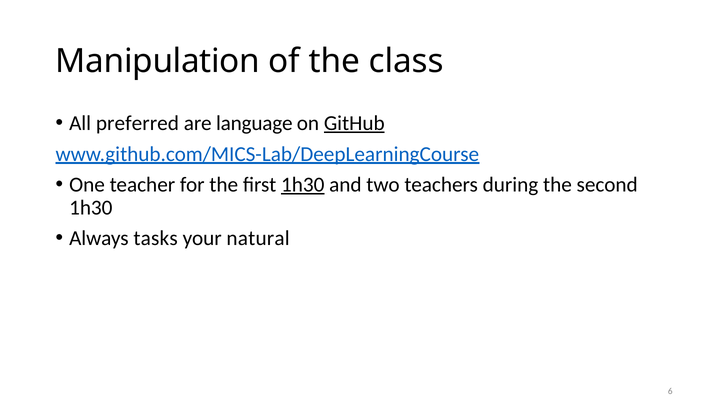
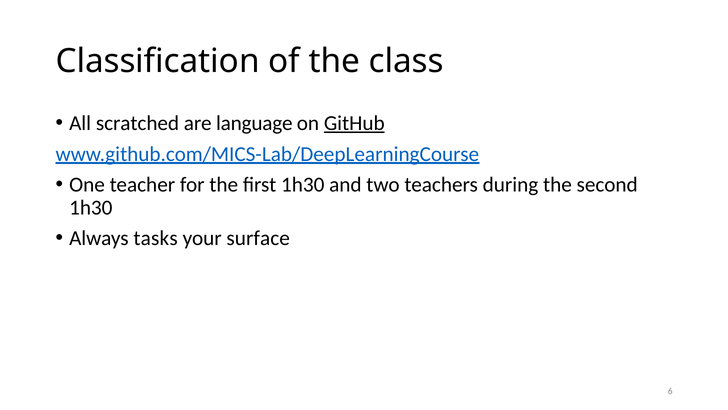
Manipulation: Manipulation -> Classification (158, 61)
preferred: preferred -> scratched (138, 123)
1h30 underline: present -> none (303, 184)
natural: natural -> surface (258, 238)
